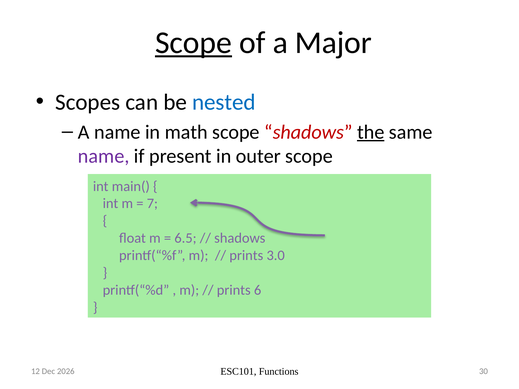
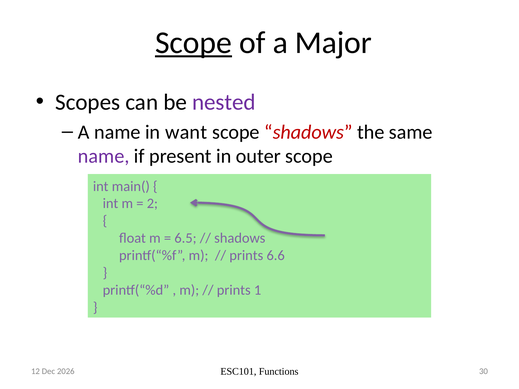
nested colour: blue -> purple (224, 102)
math: math -> want (186, 132)
the underline: present -> none (371, 132)
7: 7 -> 2 (152, 204)
3.0: 3.0 -> 6.6 (276, 256)
6: 6 -> 1 (258, 290)
